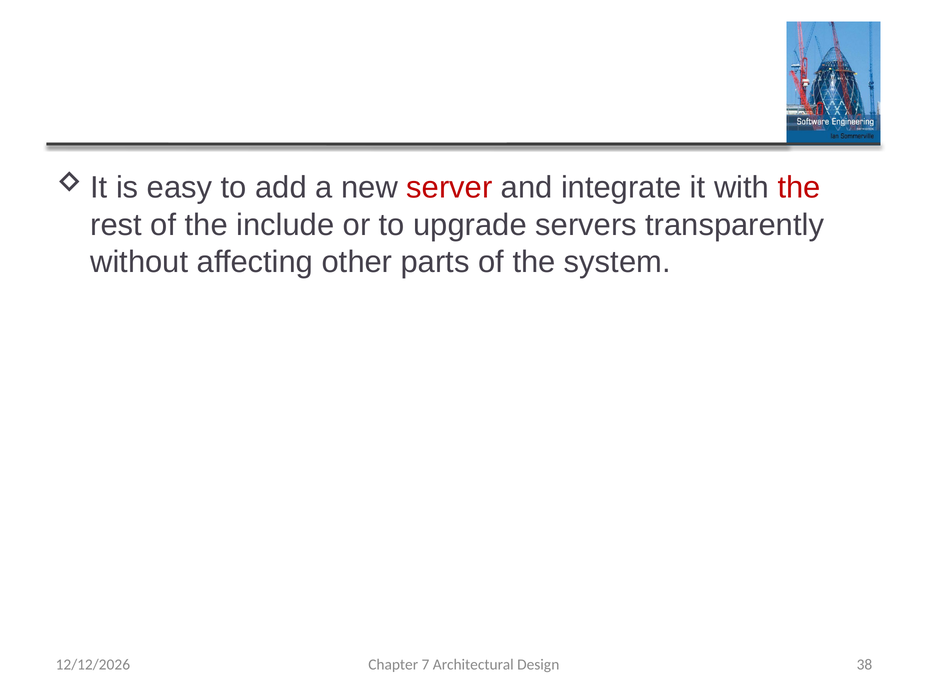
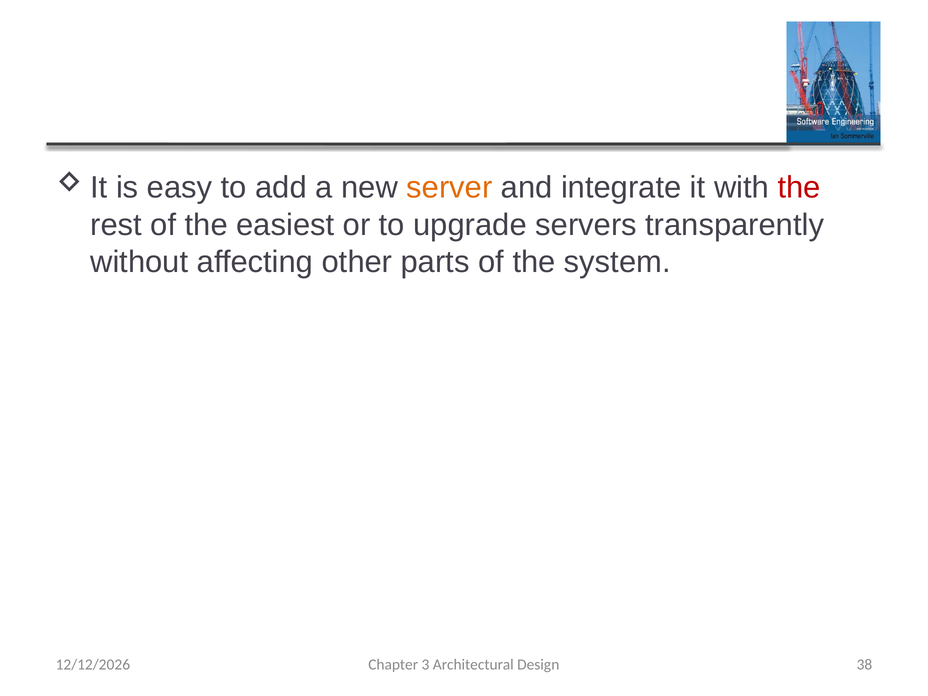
server colour: red -> orange (449, 188)
include: include -> easiest (285, 225)
7: 7 -> 3 (426, 665)
